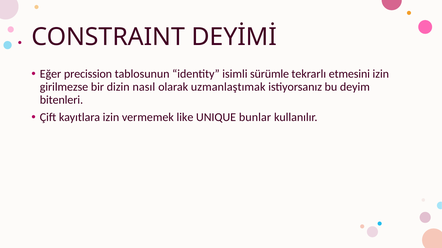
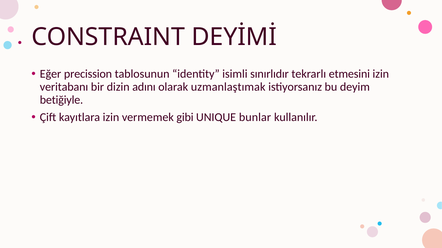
sürümle: sürümle -> sınırlıdır (270, 74)
girilmezse: girilmezse -> veritabanı (64, 87)
nasıl: nasıl -> adını (144, 87)
bitenleri: bitenleri -> betiğiyle (61, 100)
like: like -> gibi (185, 118)
